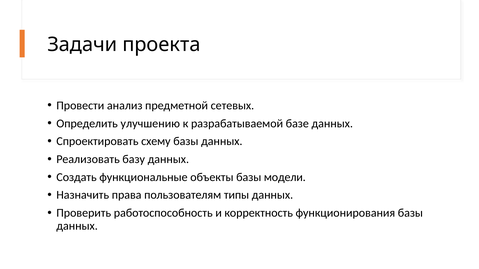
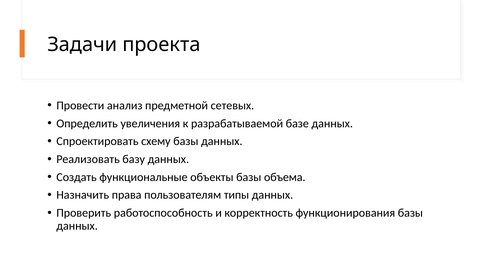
улучшению: улучшению -> увеличения (150, 124)
модели: модели -> объема (285, 177)
